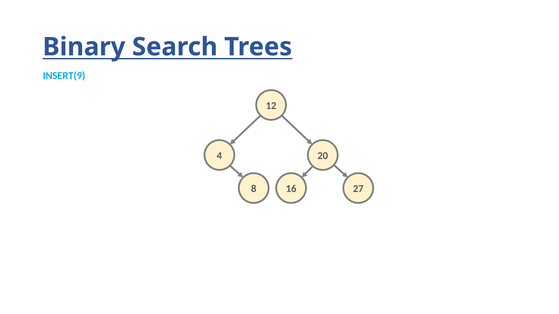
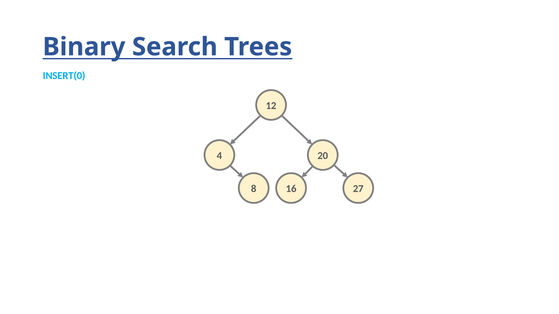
INSERT(9: INSERT(9 -> INSERT(0 (64, 76)
